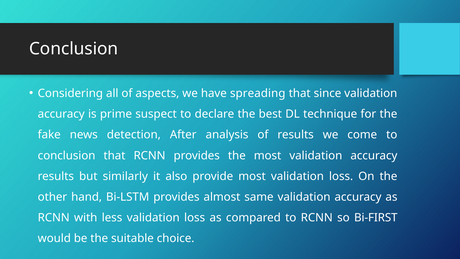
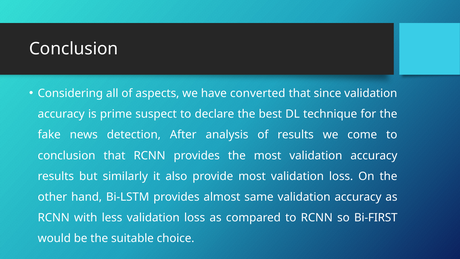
spreading: spreading -> converted (258, 93)
